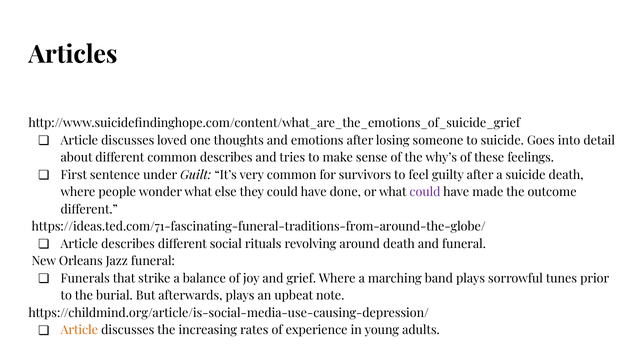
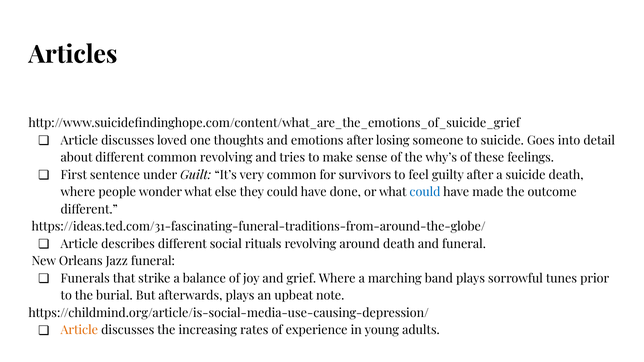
common describes: describes -> revolving (226, 158)
could colour: purple -> blue (425, 192)
https://ideas.ted.com/71-fascinating-funeral-traditions-from-around-the-globe/: https://ideas.ted.com/71-fascinating-funeral-traditions-from-around-the-globe/ -> https://ideas.ted.com/31-fascinating-funeral-traditions-from-around-the-globe/ (259, 227)
